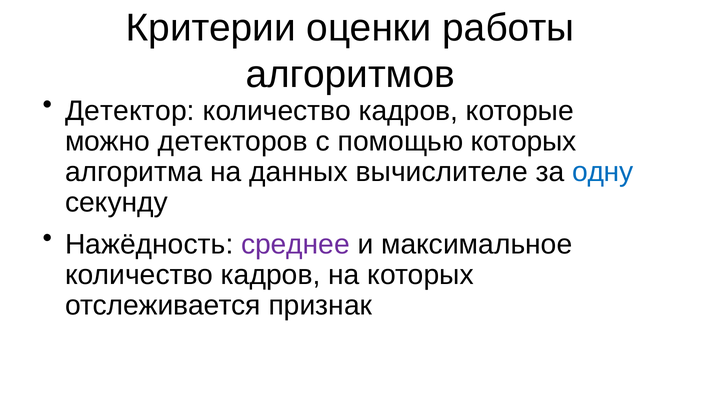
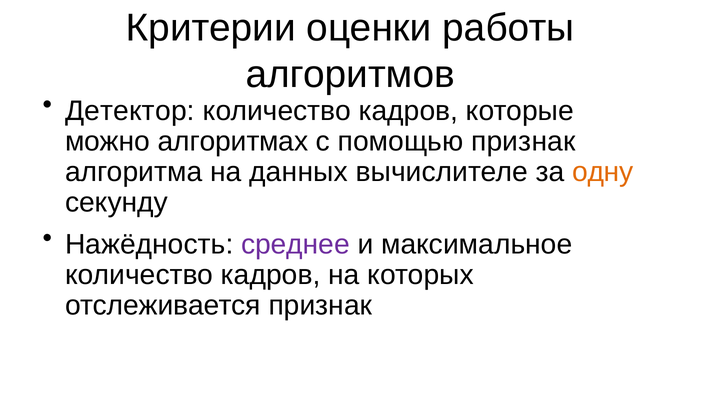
детекторов: детекторов -> алгоритмах (233, 142)
помощью которых: которых -> признак (523, 142)
одну colour: blue -> orange (603, 172)
